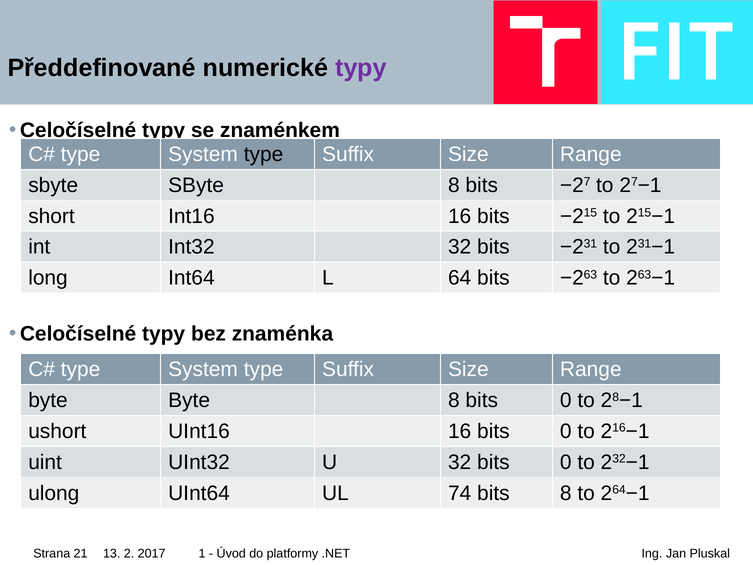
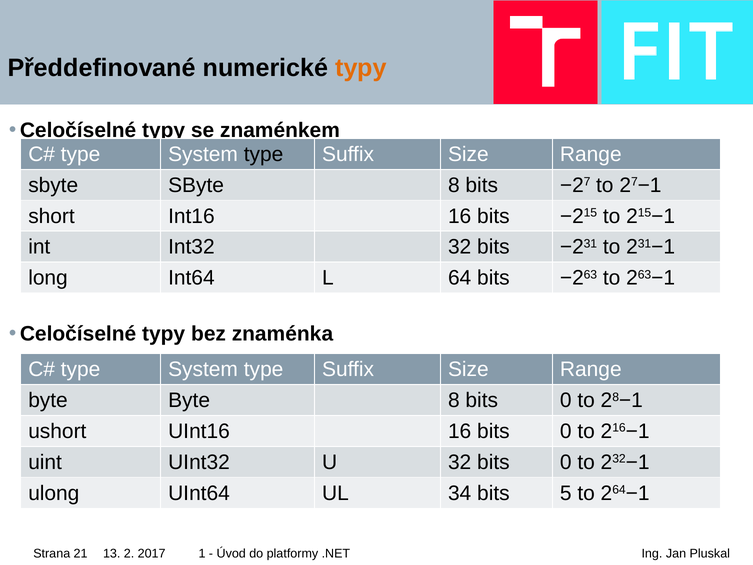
typy colour: purple -> orange (361, 68)
74: 74 -> 34 (460, 493)
bits 8: 8 -> 5 (566, 493)
